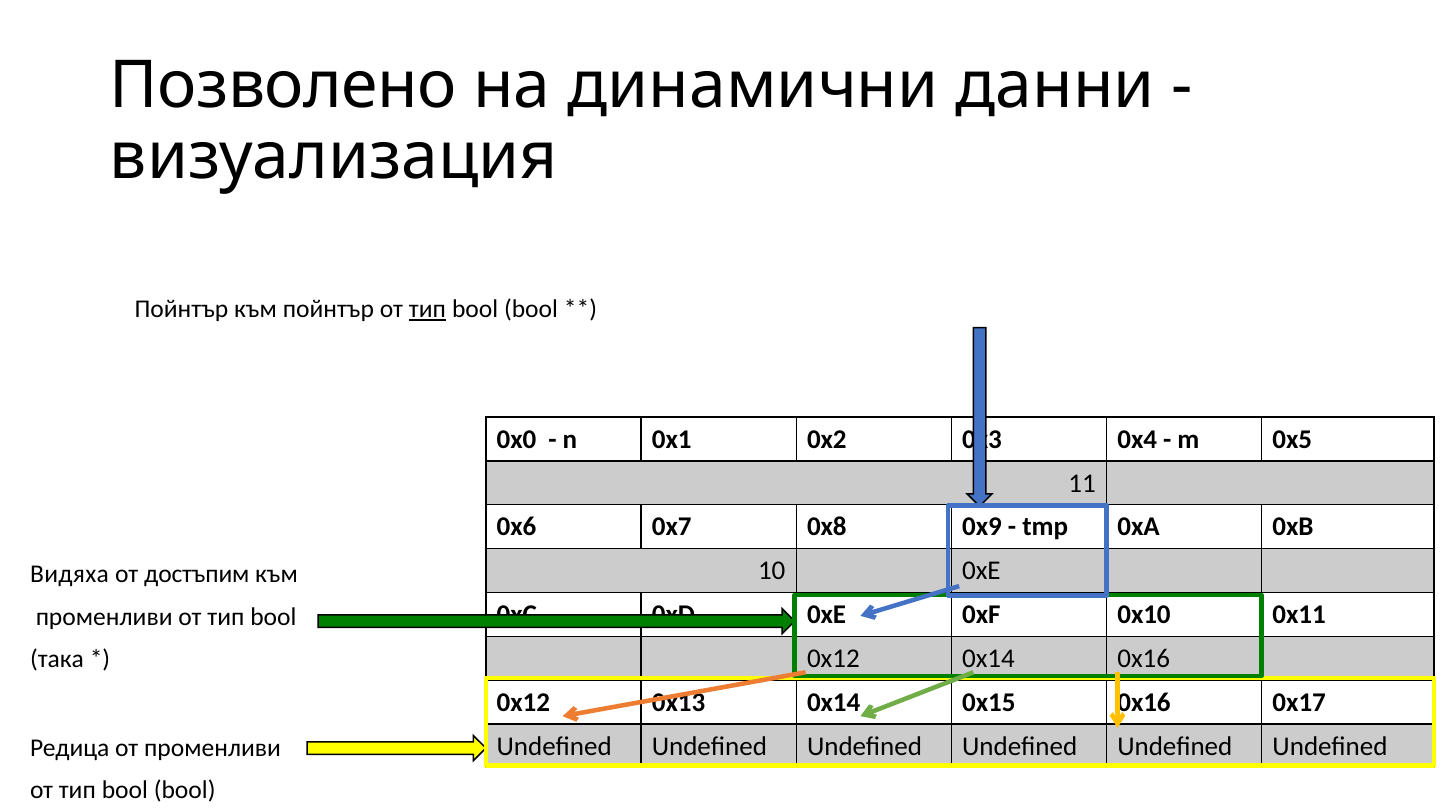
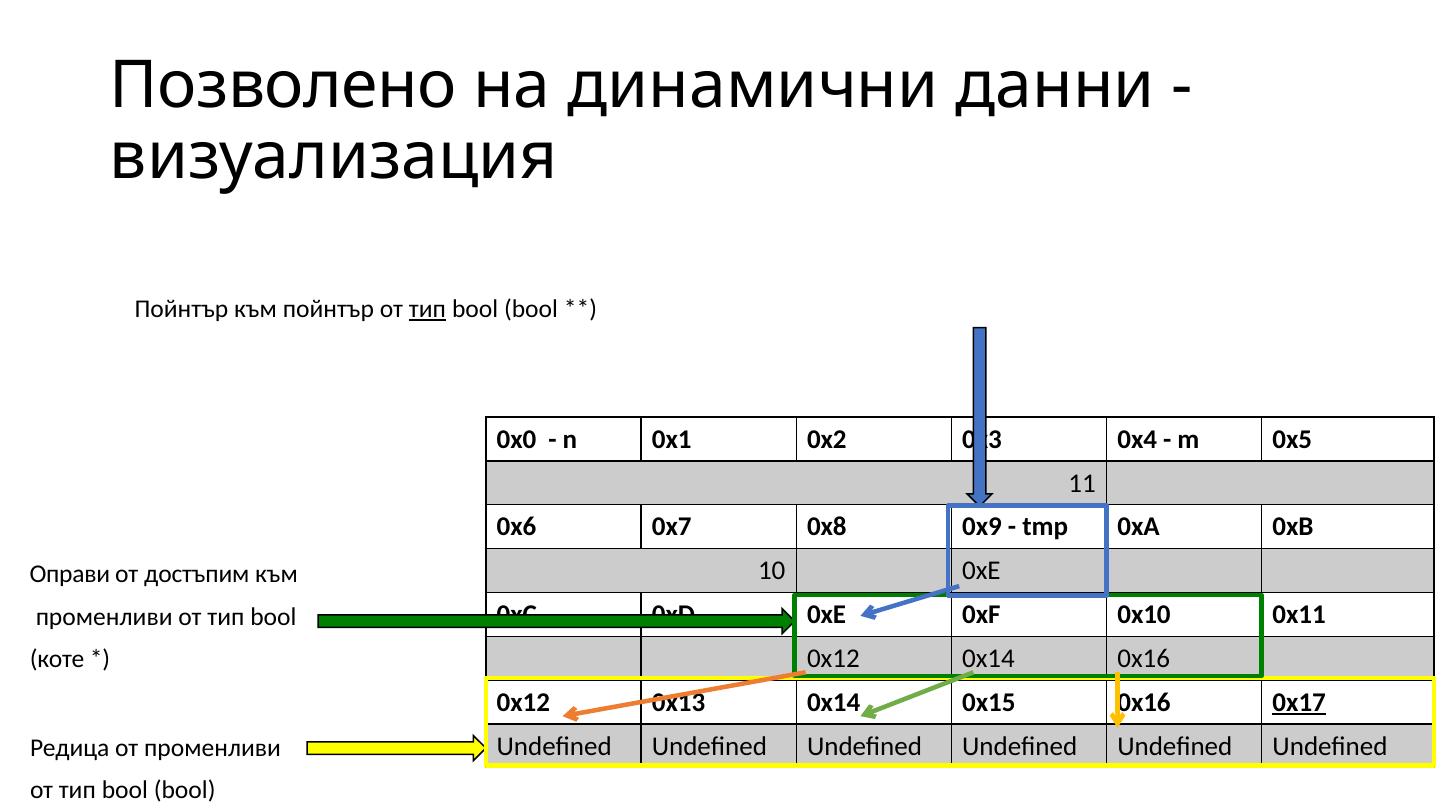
Видяха: Видяха -> Оправи (70, 574)
така: така -> коте (57, 659)
0x17 underline: none -> present (1299, 702)
